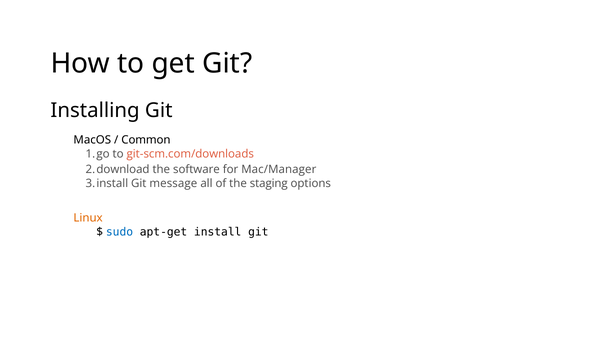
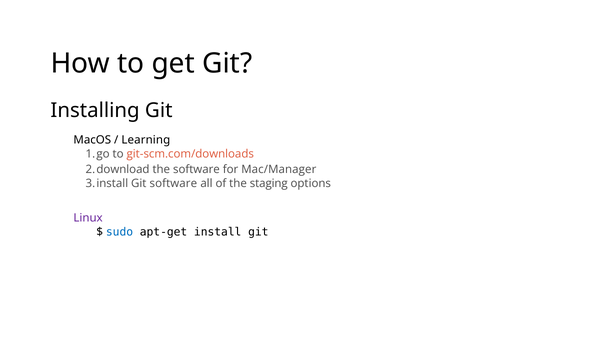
Common: Common -> Learning (146, 140)
Git message: message -> software (173, 183)
Linux colour: orange -> purple (88, 218)
